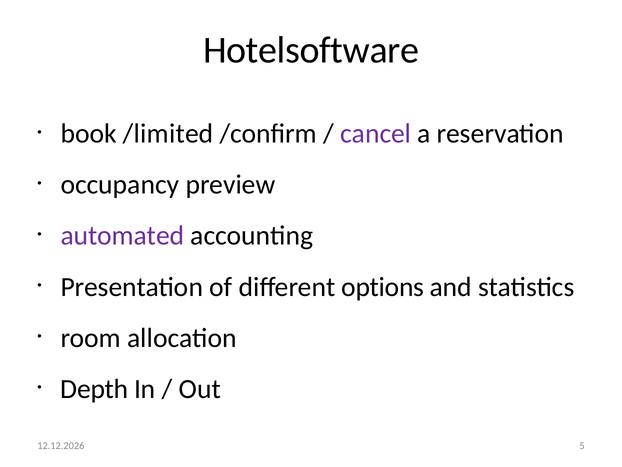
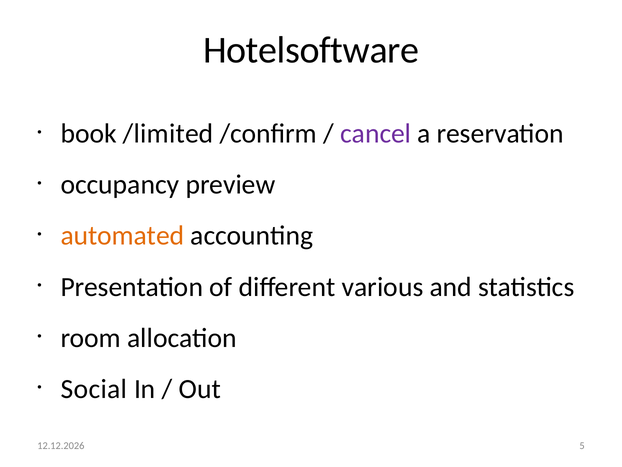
automated colour: purple -> orange (122, 236)
options: options -> various (382, 287)
Depth: Depth -> Social (94, 389)
